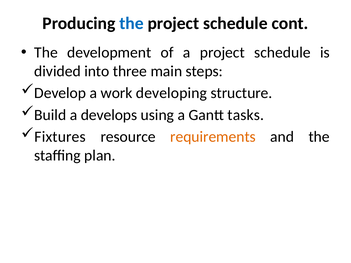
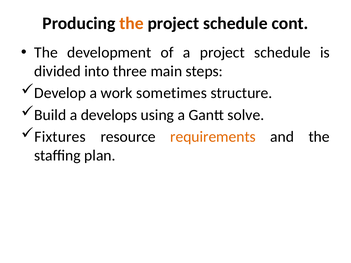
the colour: blue -> orange (132, 23)
developing: developing -> sometimes (171, 93)
tasks: tasks -> solve (246, 115)
